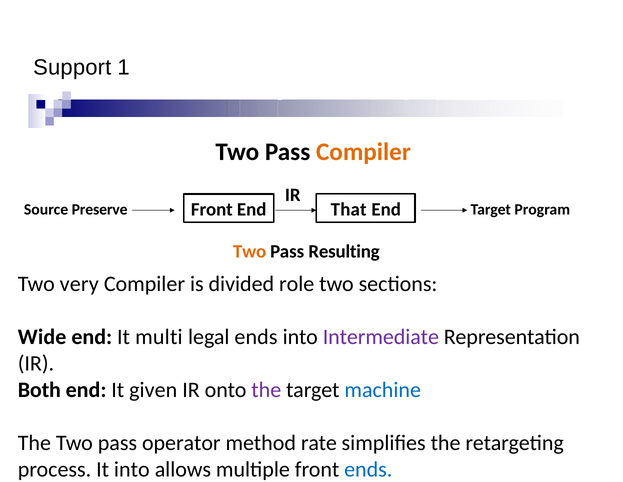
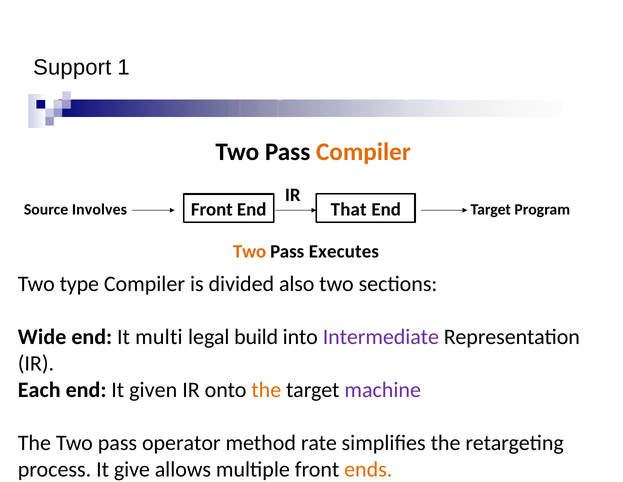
Preserve: Preserve -> Involves (99, 209)
Resulting: Resulting -> Executes (344, 251)
very: very -> type (79, 284)
role: role -> also (297, 284)
legal ends: ends -> build (256, 337)
Both: Both -> Each (39, 390)
the colour: purple -> orange (266, 390)
machine colour: blue -> purple (383, 390)
It into: into -> give (132, 469)
ends colour: blue -> orange (368, 469)
